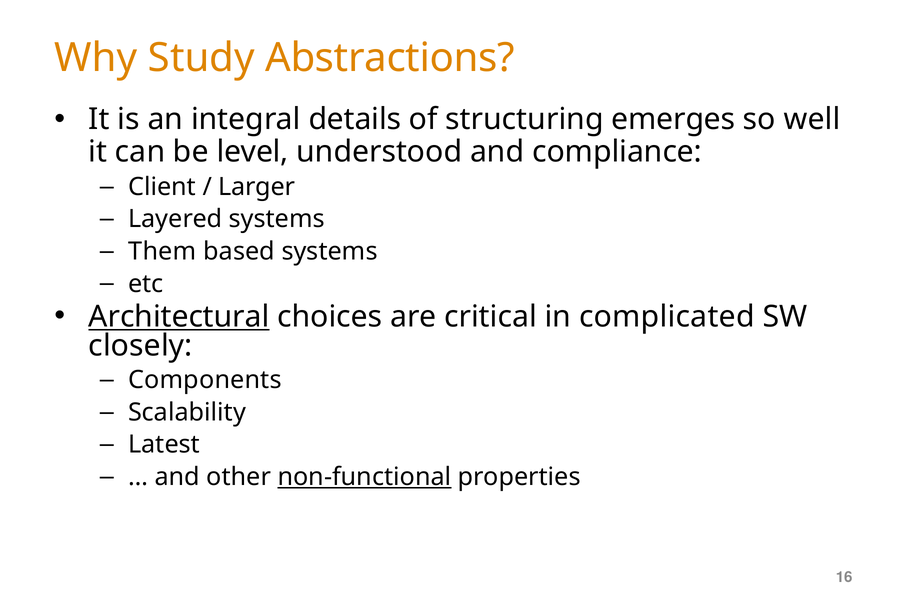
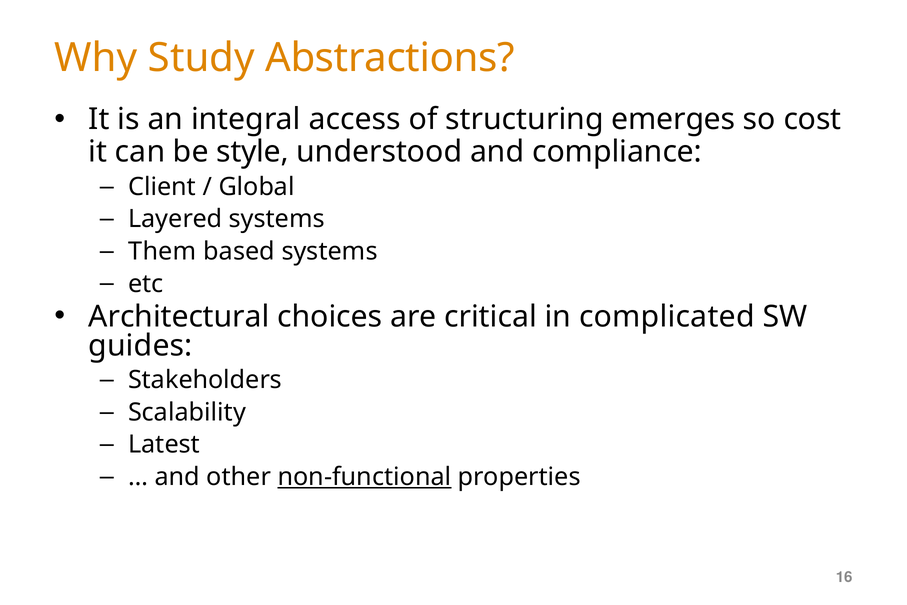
details: details -> access (355, 119)
well: well -> cost (812, 119)
level: level -> style (253, 152)
Larger: Larger -> Global (257, 187)
Architectural underline: present -> none (179, 317)
closely: closely -> guides (140, 346)
Components: Components -> Stakeholders (205, 380)
